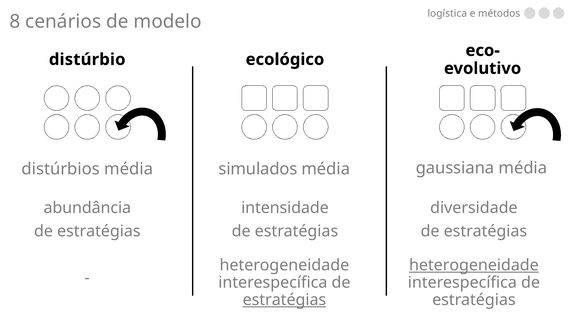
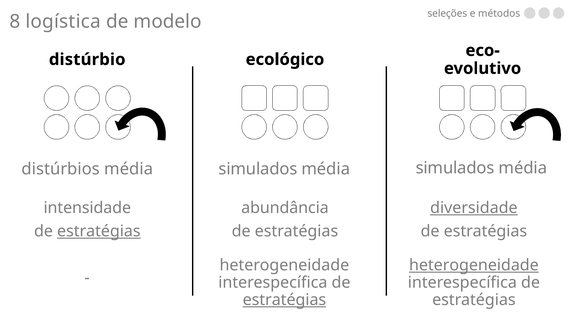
logística: logística -> seleções (447, 13)
cenários: cenários -> logística (63, 22)
gaussiana: gaussiana -> simulados (455, 168)
abundância: abundância -> intensidade (87, 208)
intensidade: intensidade -> abundância (285, 208)
diversidade underline: none -> present (474, 208)
estratégias underline: none -> present (99, 231)
